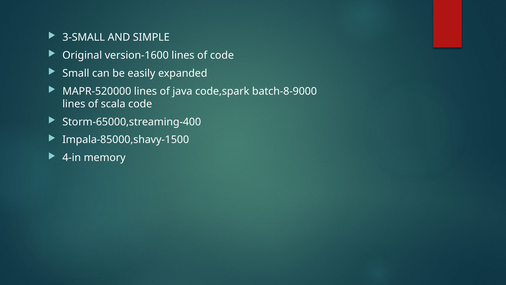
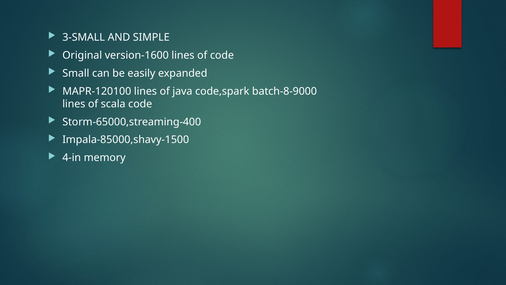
MAPR-520000: MAPR-520000 -> MAPR-120100 (97, 91)
